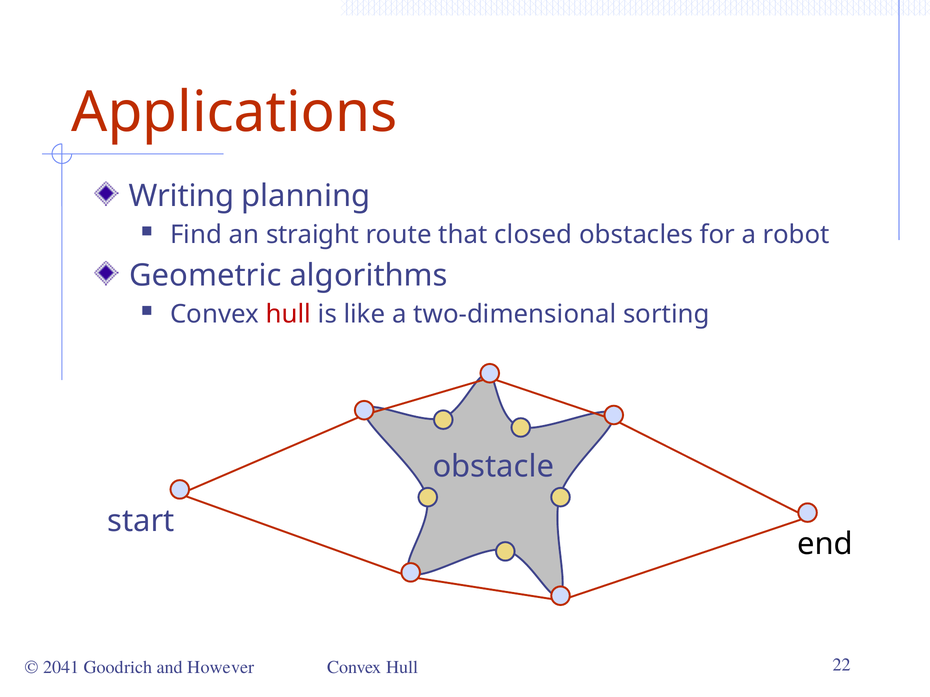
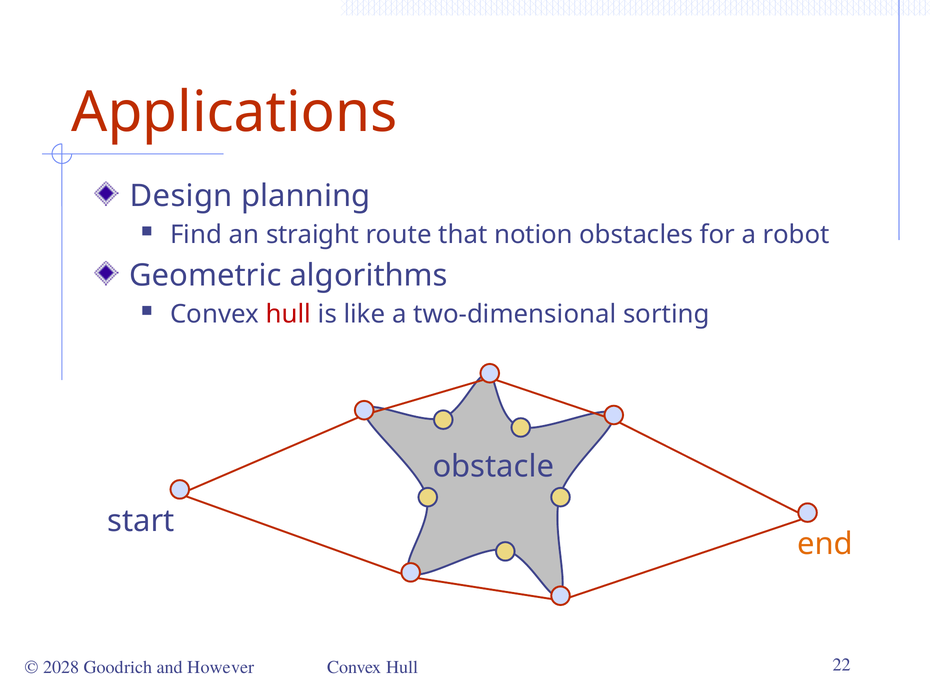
Writing: Writing -> Design (181, 196)
closed: closed -> notion (533, 235)
end colour: black -> orange (825, 545)
2041: 2041 -> 2028 (61, 668)
